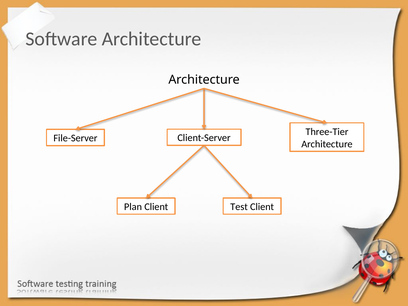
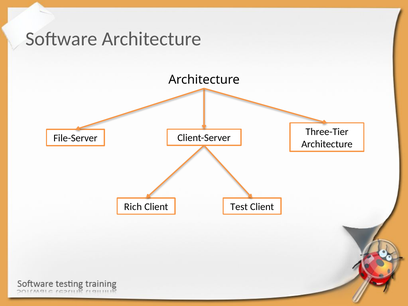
Plan: Plan -> Rich (133, 207)
